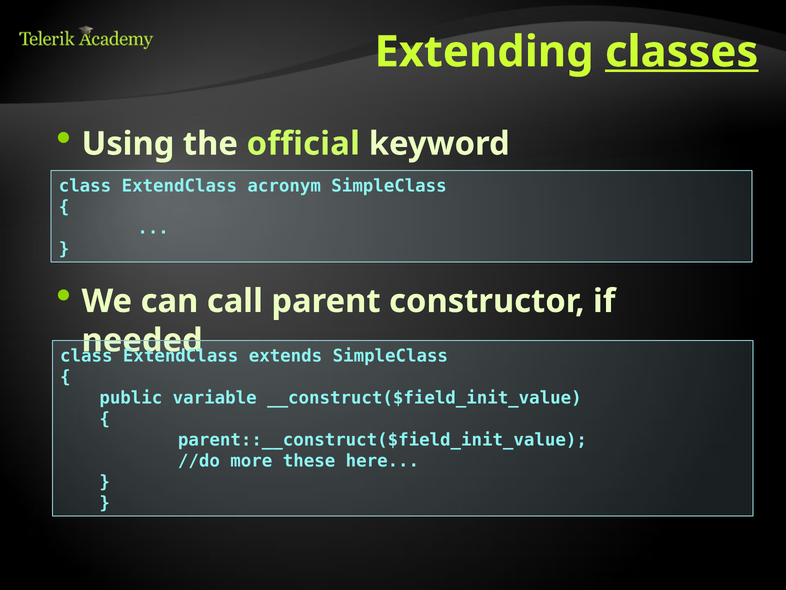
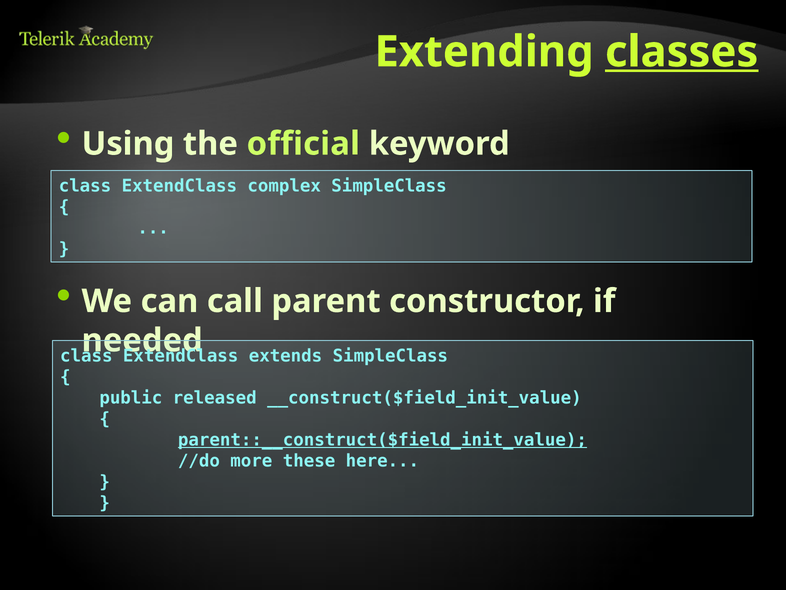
acronym: acronym -> complex (284, 186)
variable: variable -> released (215, 398)
parent::__construct($field_init_value underline: none -> present (382, 440)
